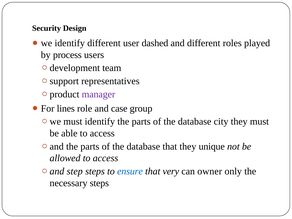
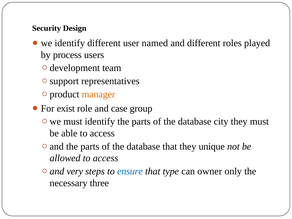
dashed: dashed -> named (155, 43)
manager colour: purple -> orange (99, 94)
lines: lines -> exist (66, 108)
step: step -> very (75, 171)
very: very -> type (171, 171)
necessary steps: steps -> three (99, 183)
